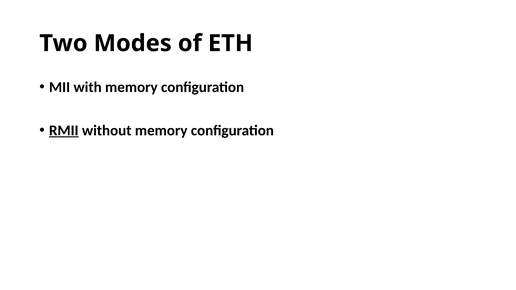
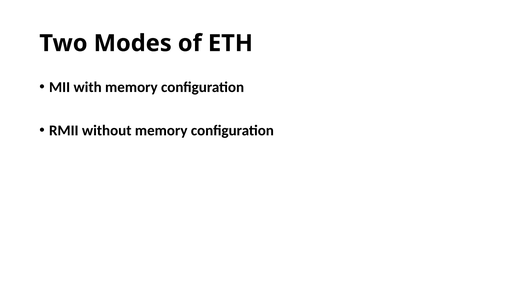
RMII underline: present -> none (64, 131)
